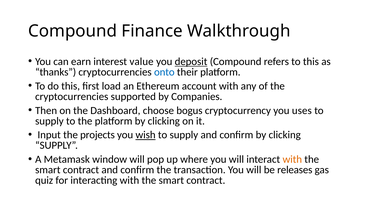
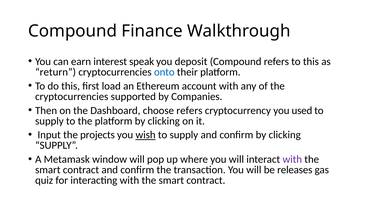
value: value -> speak (142, 62)
deposit underline: present -> none (191, 62)
thanks: thanks -> return (56, 72)
choose bogus: bogus -> refers (189, 111)
uses: uses -> used (302, 111)
with colour: orange -> purple (292, 159)
